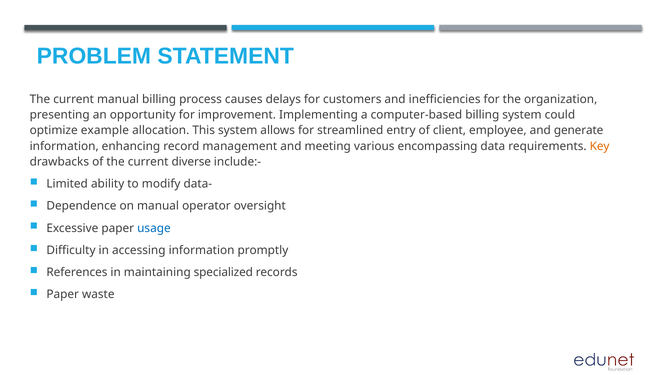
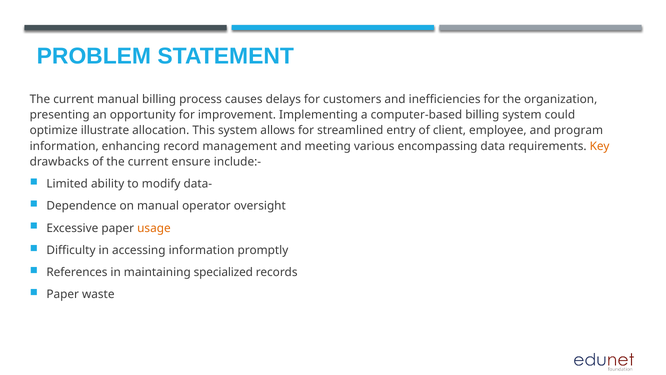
example: example -> illustrate (105, 130)
generate: generate -> program (579, 130)
diverse: diverse -> ensure (191, 162)
usage colour: blue -> orange (154, 228)
